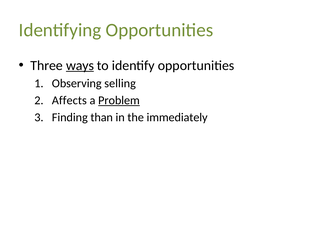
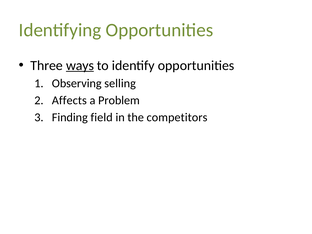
Problem underline: present -> none (119, 100)
than: than -> field (102, 117)
immediately: immediately -> competitors (177, 117)
